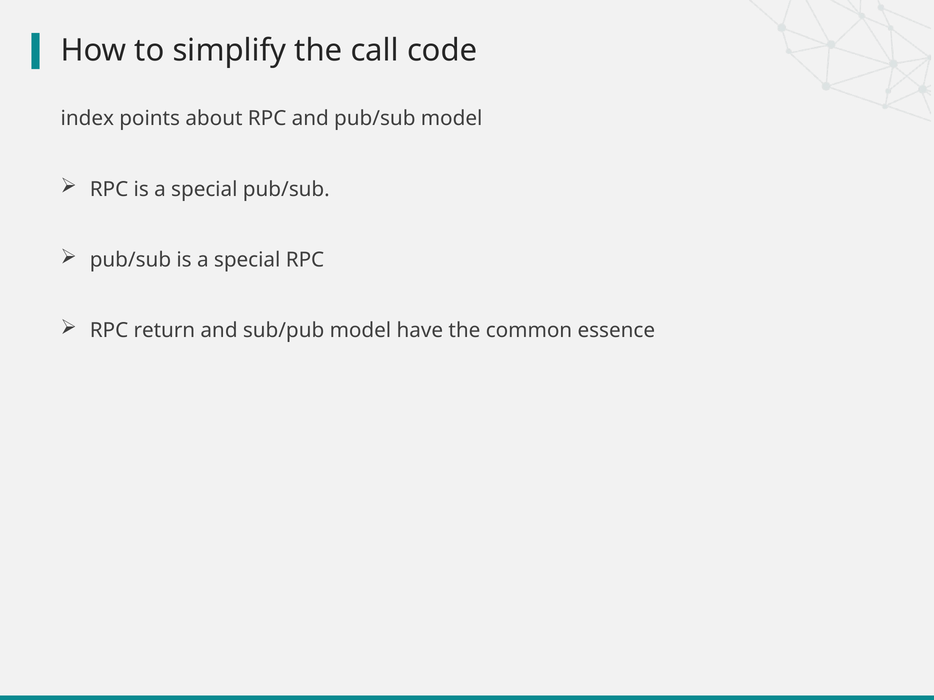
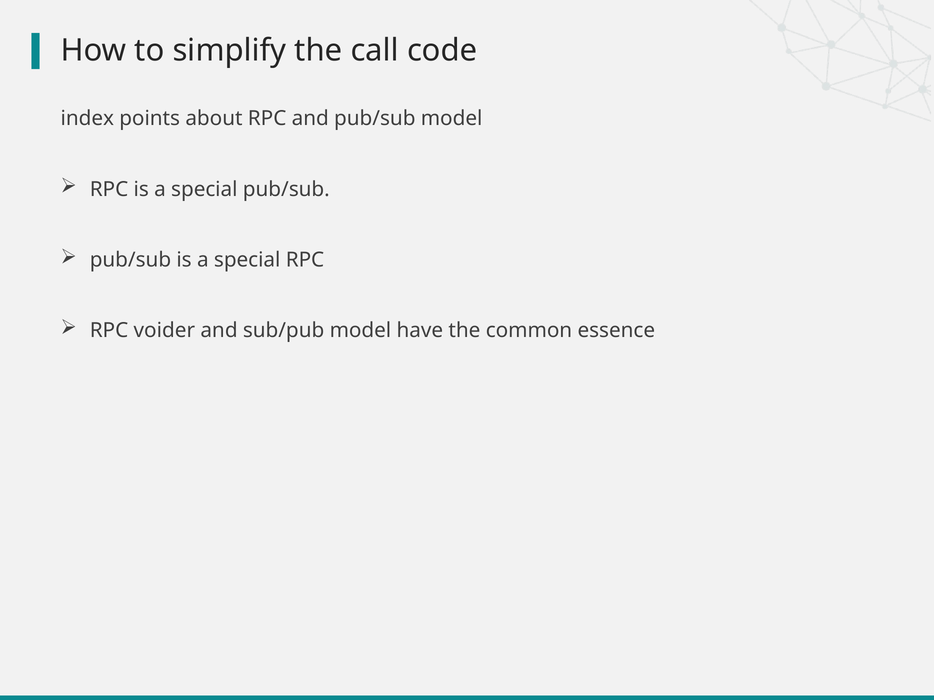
return: return -> voider (164, 331)
